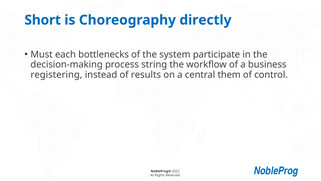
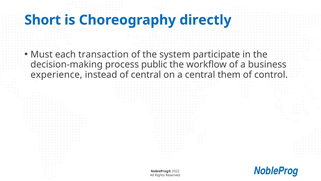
bottlenecks: bottlenecks -> transaction (104, 54)
string: string -> public (154, 64)
registering: registering -> experience (56, 74)
of results: results -> central (146, 74)
